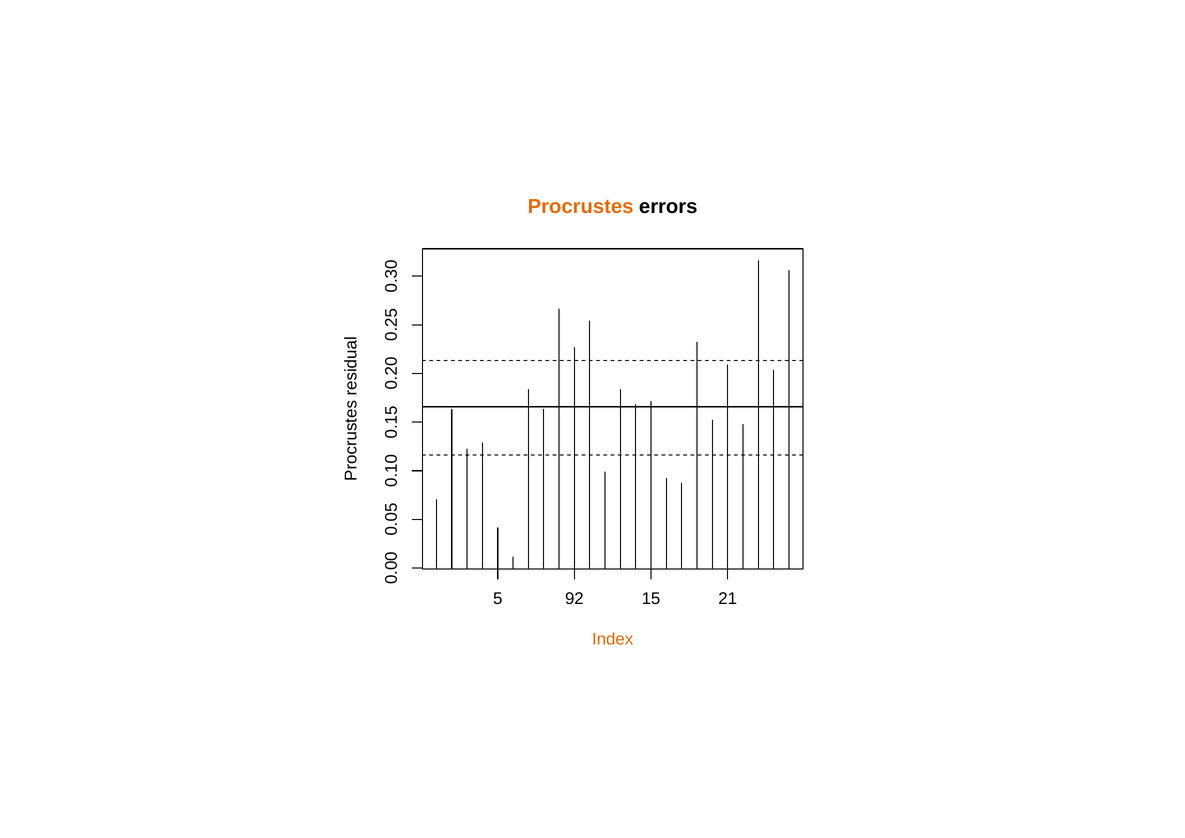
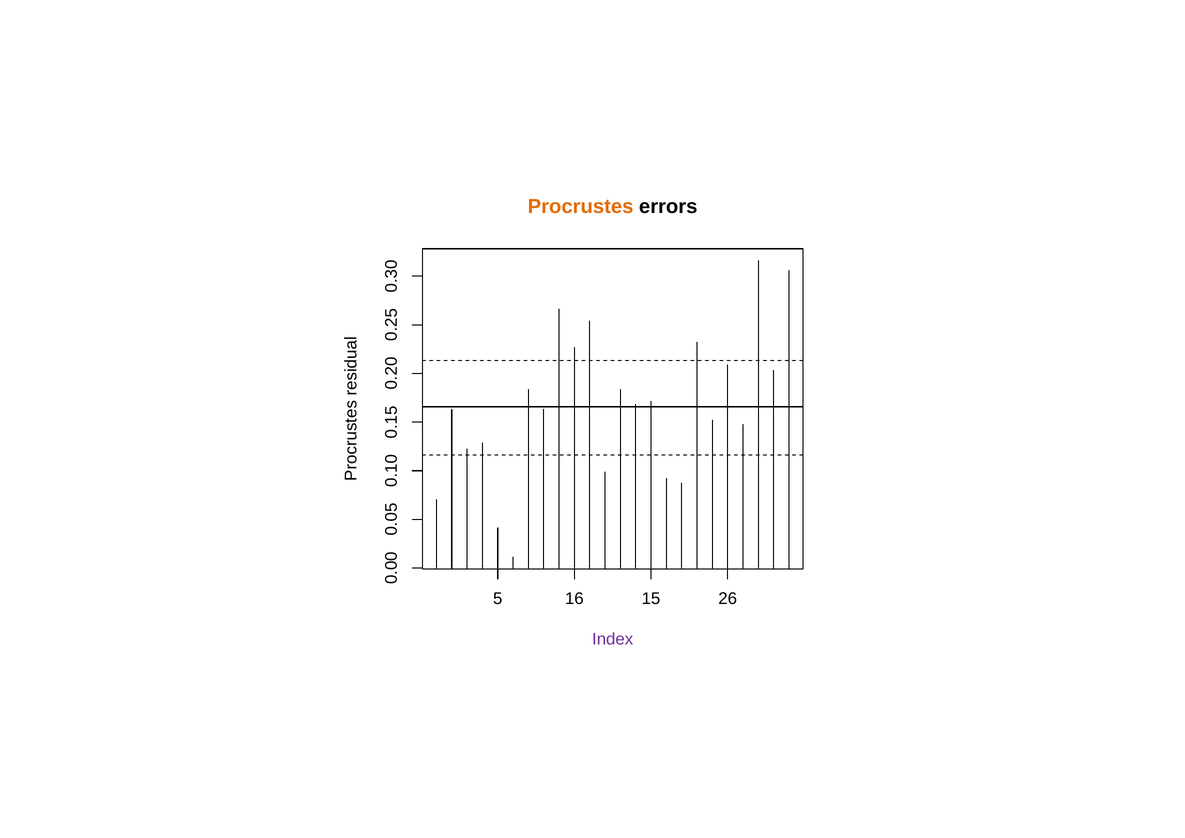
92: 92 -> 16 (574, 599)
21: 21 -> 26 (728, 599)
Index colour: orange -> purple (613, 639)
